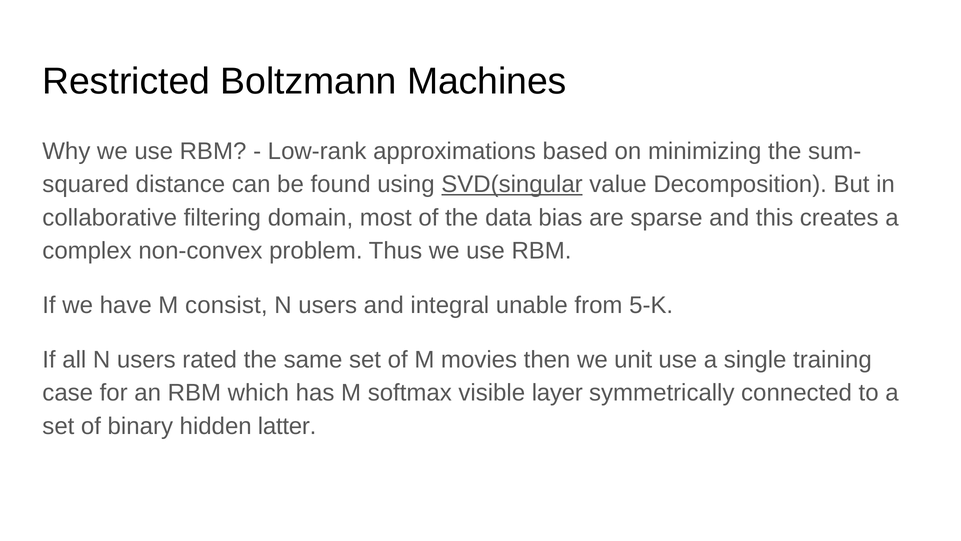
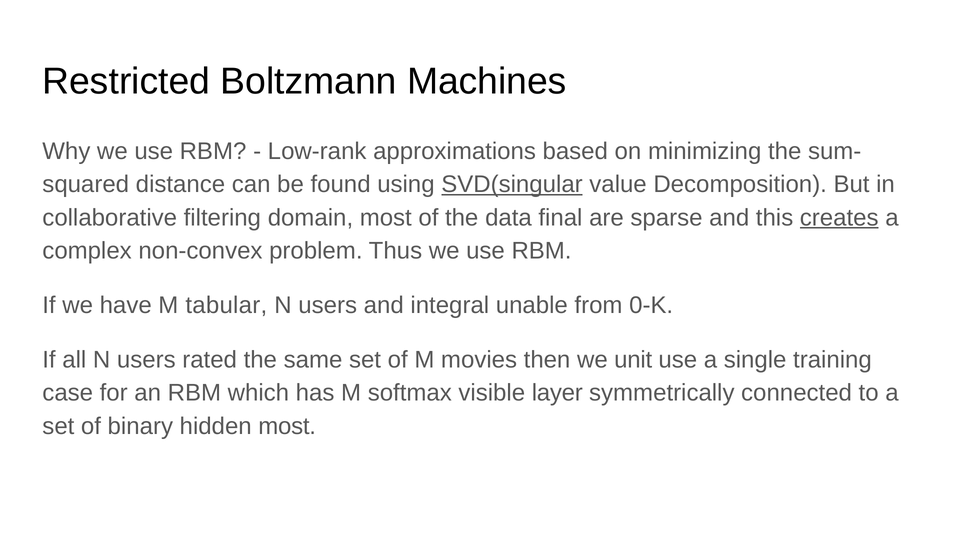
bias: bias -> final (560, 217)
creates underline: none -> present (839, 217)
consist: consist -> tabular (226, 305)
5-K: 5-K -> 0-K (651, 305)
hidden latter: latter -> most (287, 426)
